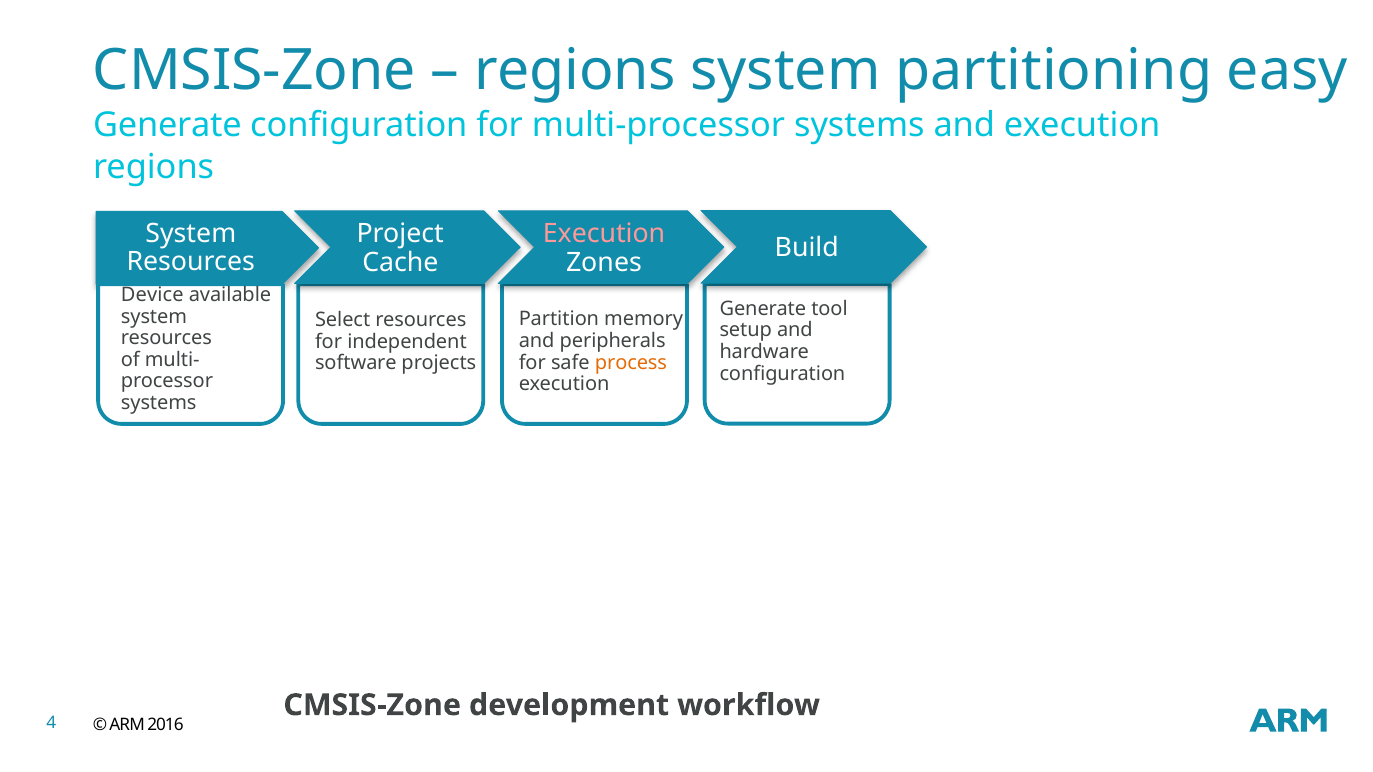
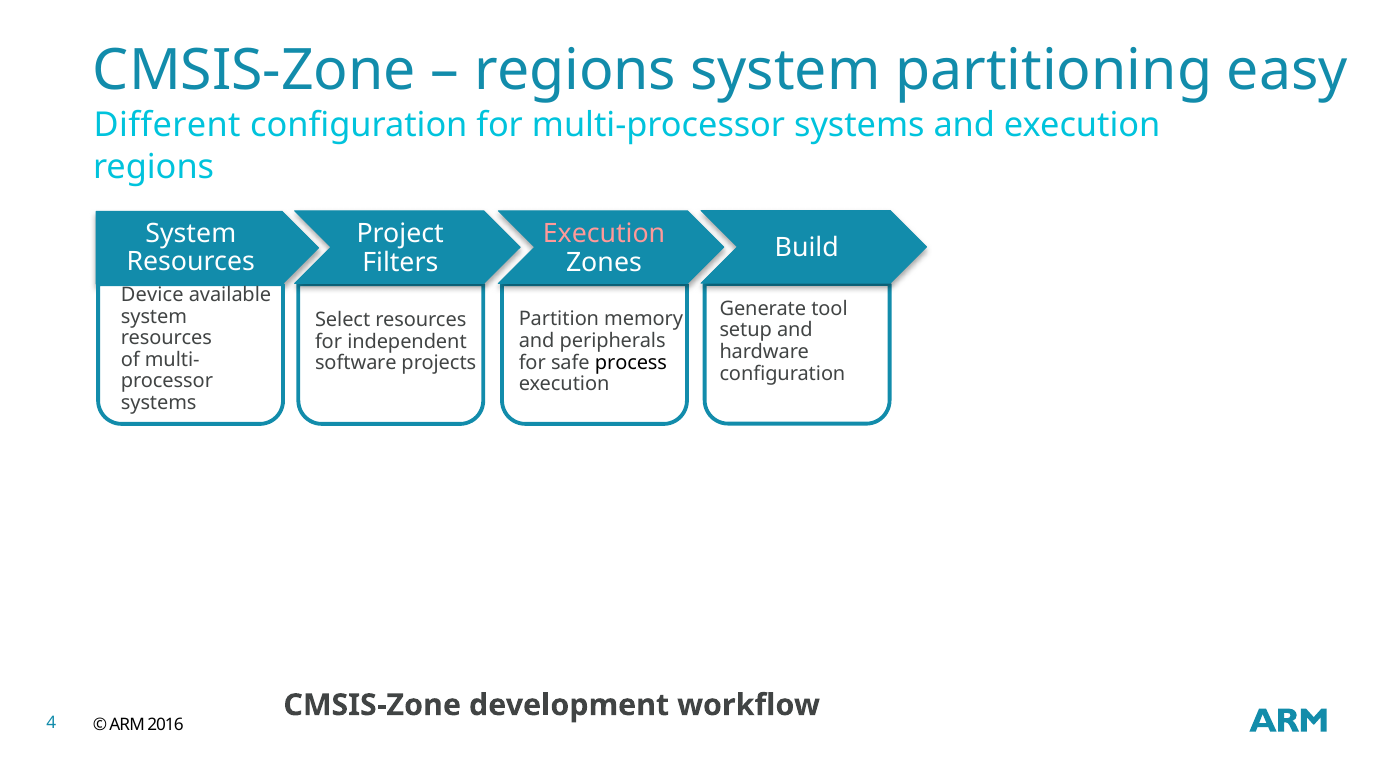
Generate: Generate -> Different (167, 126)
Cache: Cache -> Filters (400, 263)
process colour: orange -> black (631, 363)
